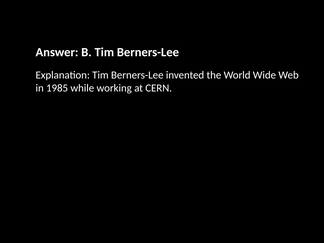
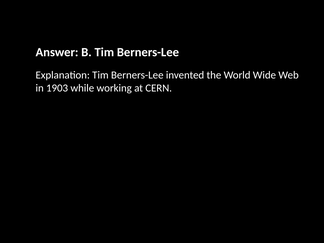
1985: 1985 -> 1903 (57, 88)
